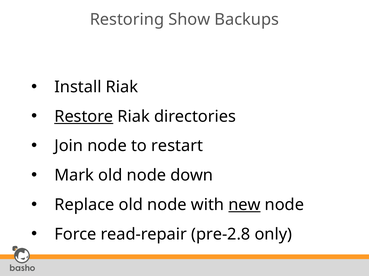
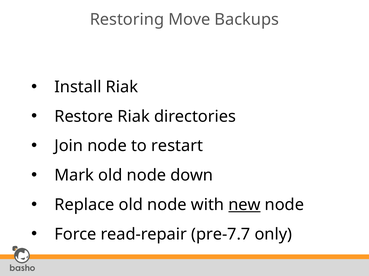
Show: Show -> Move (189, 20)
Restore underline: present -> none (84, 117)
pre-2.8: pre-2.8 -> pre-7.7 (221, 235)
